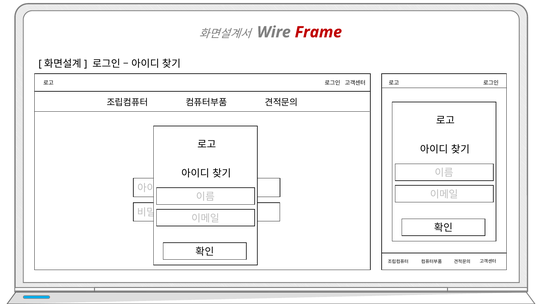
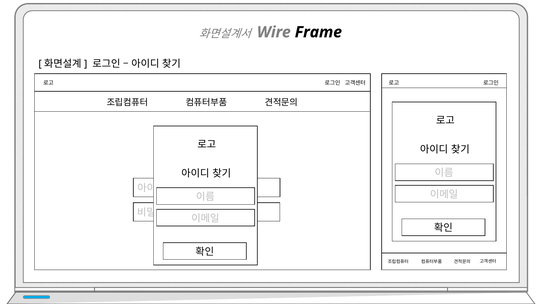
Frame colour: red -> black (318, 32)
